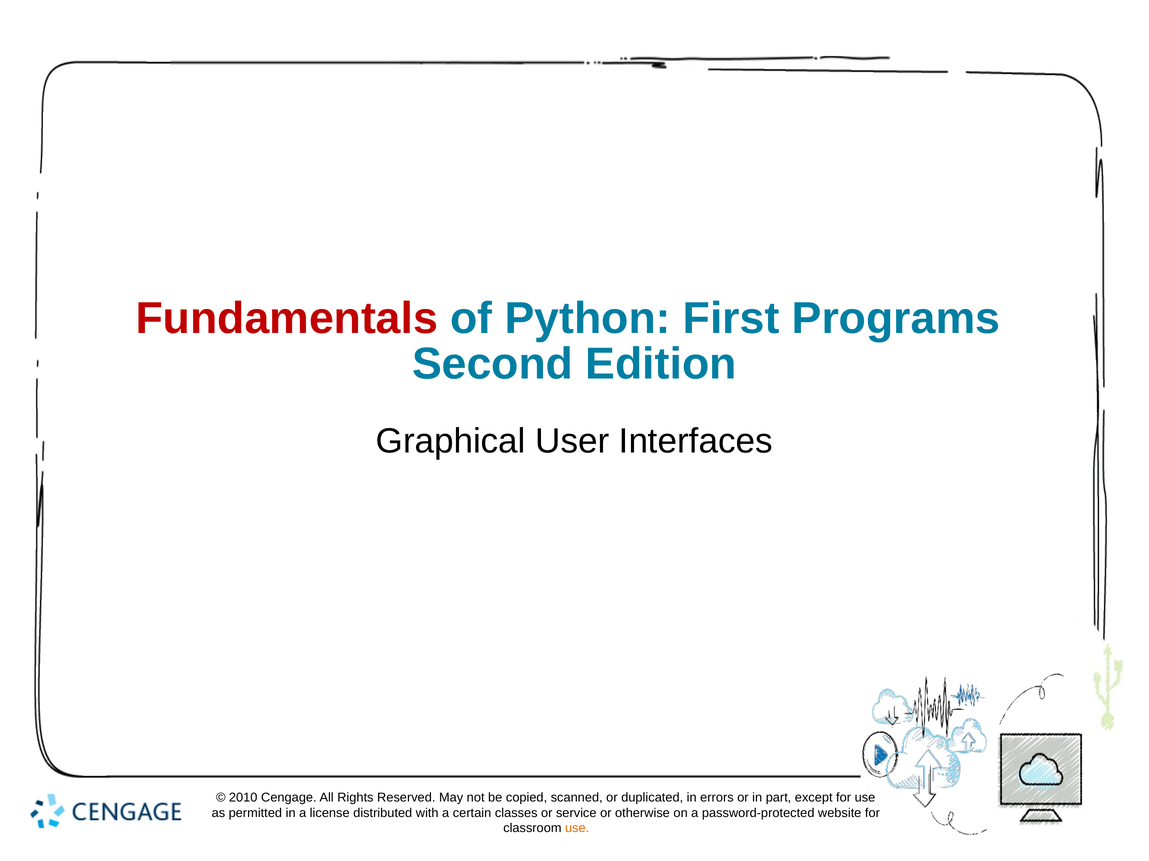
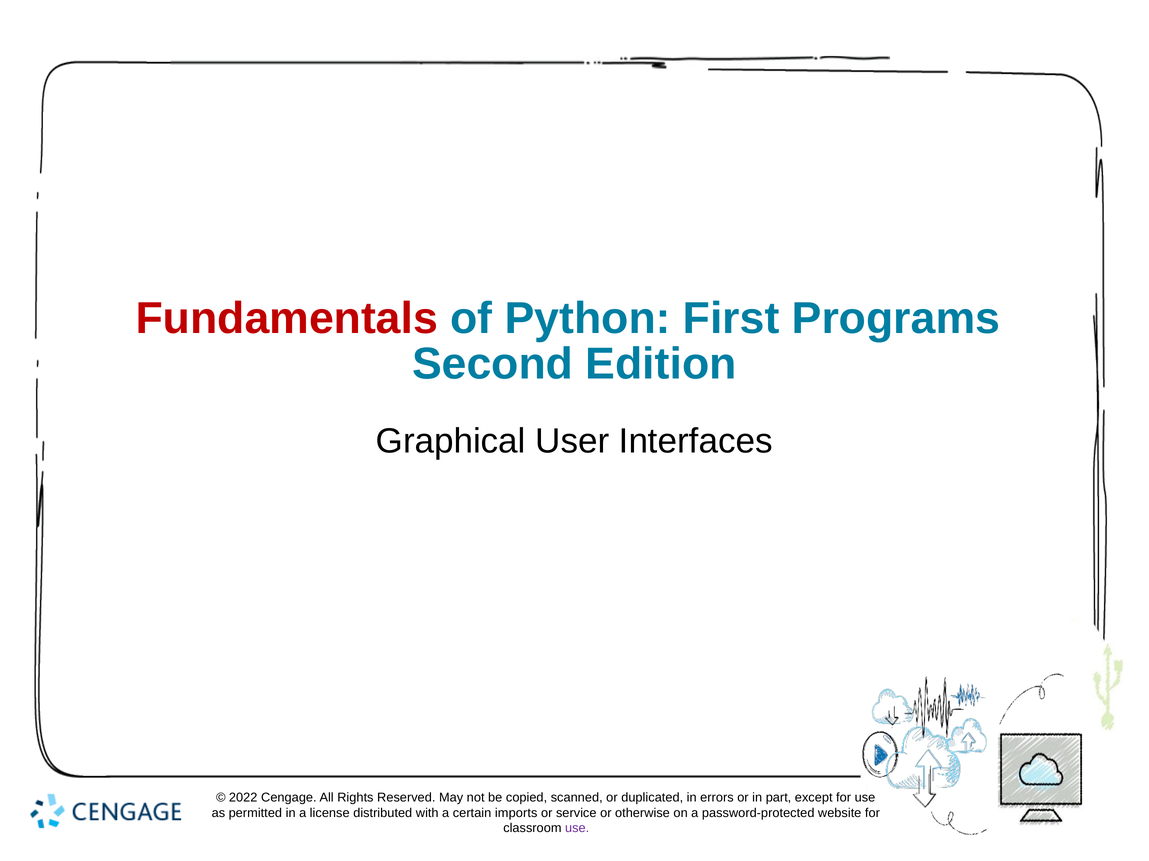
2010: 2010 -> 2022 (243, 798)
classes: classes -> imports (516, 814)
use colour: orange -> purple (577, 829)
